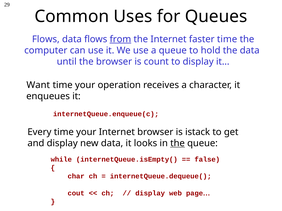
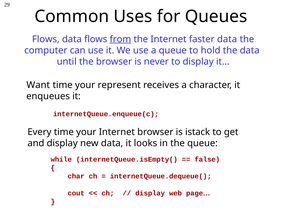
faster time: time -> data (227, 39)
count: count -> never (156, 62)
operation: operation -> represent (119, 85)
the underline: present -> none (178, 144)
